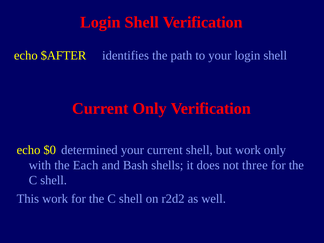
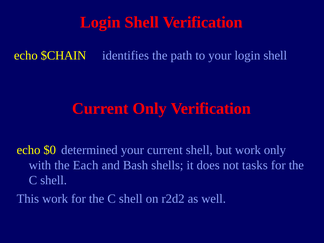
$AFTER: $AFTER -> $CHAIN (63, 56)
three: three -> tasks (255, 165)
